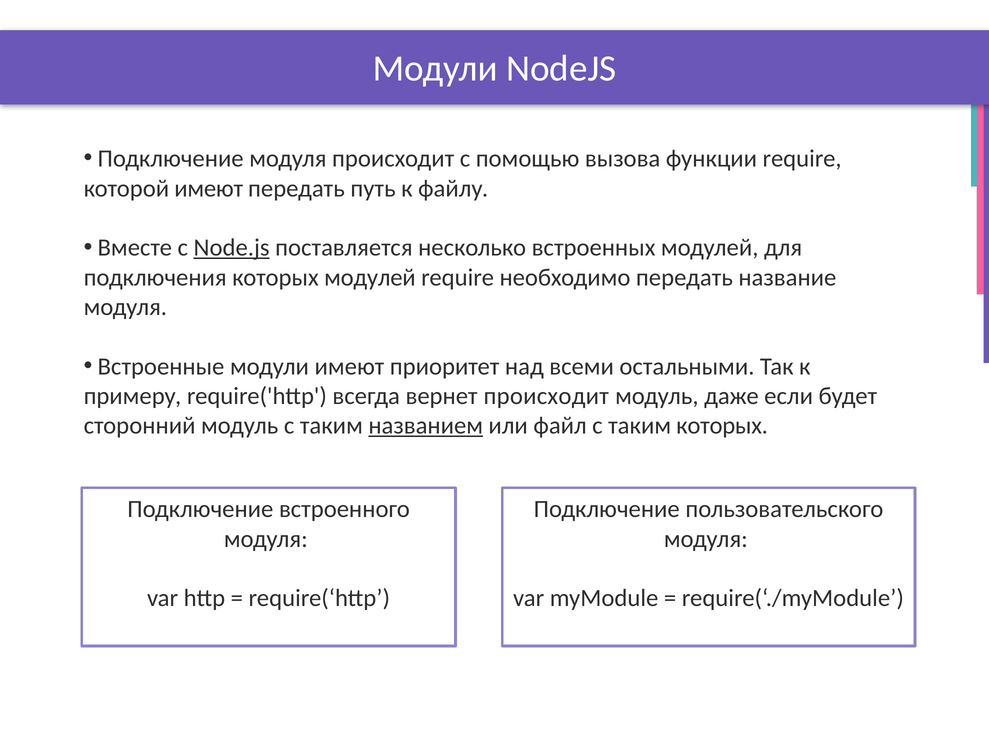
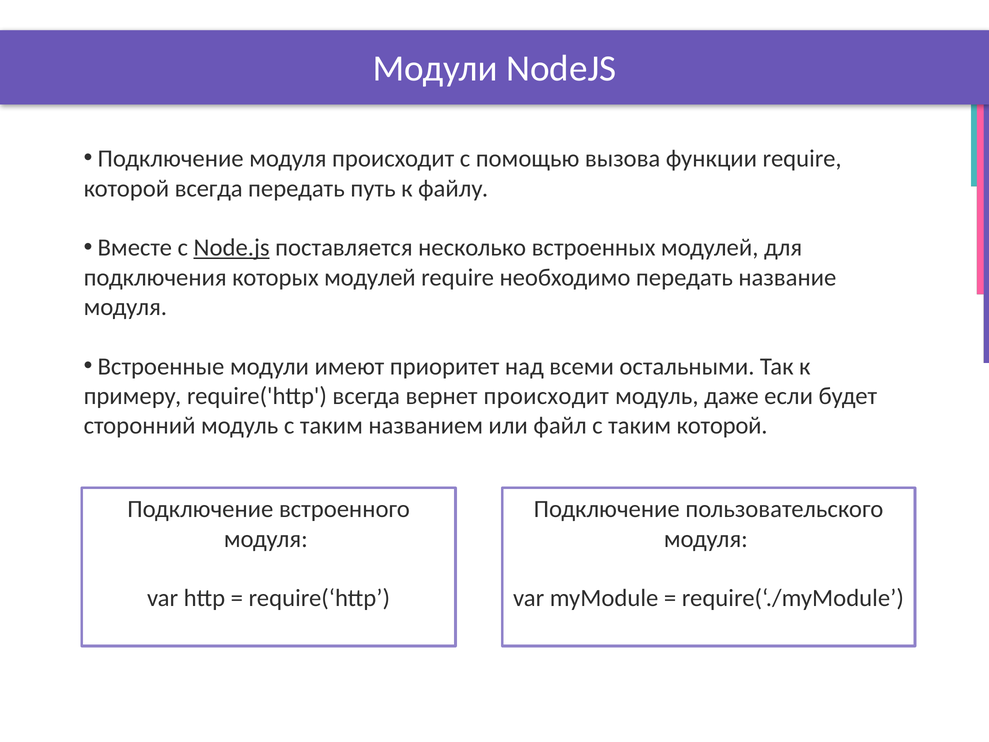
которой имеют: имеют -> всегда (209, 188)
названием underline: present -> none (426, 426)
таким которых: которых -> которой (722, 426)
